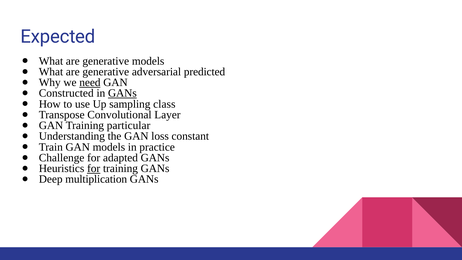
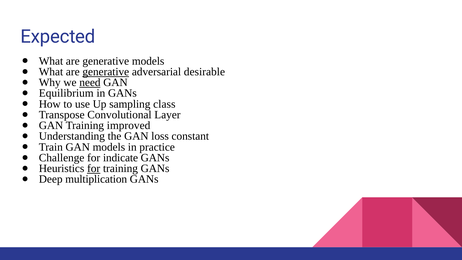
generative underline: none -> present (106, 72)
predicted: predicted -> desirable (204, 72)
Constructed: Constructed -> Equilibrium (66, 93)
GANs underline: present -> none (122, 93)
particular: particular -> improved (129, 125)
adapted: adapted -> indicate (121, 158)
